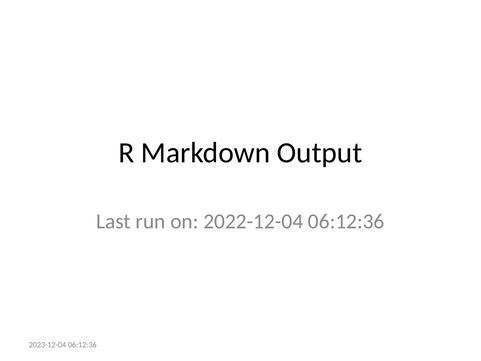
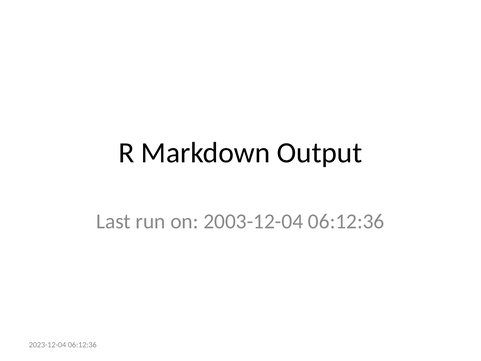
2022-12-04: 2022-12-04 -> 2003-12-04 (253, 221)
